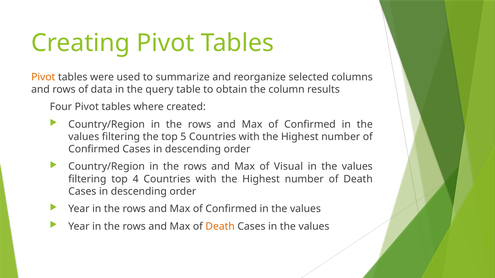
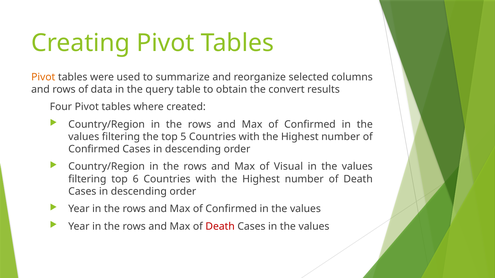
column: column -> convert (287, 89)
4: 4 -> 6 (136, 179)
Death colour: orange -> red (220, 227)
